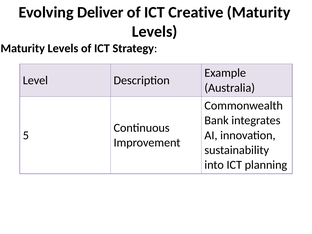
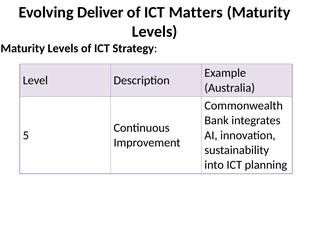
Creative: Creative -> Matters (196, 12)
